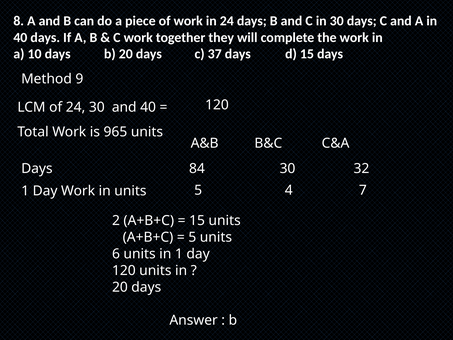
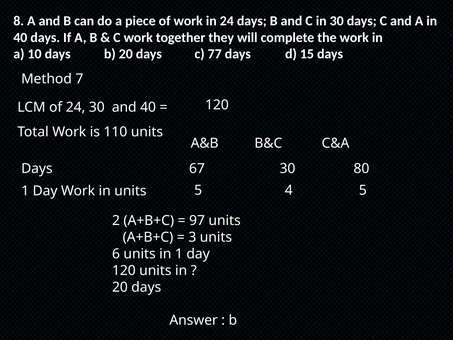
37: 37 -> 77 (215, 54)
9: 9 -> 7 (79, 79)
965: 965 -> 110 (115, 132)
84: 84 -> 67 (197, 168)
32: 32 -> 80 (361, 168)
4 7: 7 -> 5 (363, 190)
15: 15 -> 97 (197, 220)
5: 5 -> 3 (192, 237)
